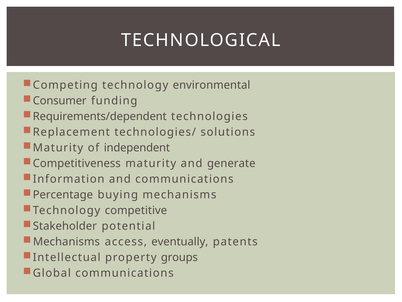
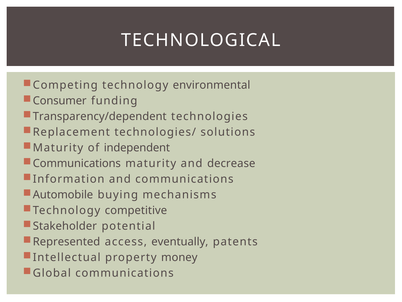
Requirements/dependent: Requirements/dependent -> Transparency/dependent (100, 116)
Competitiveness: Competitiveness -> Communications (77, 163)
generate: generate -> decrease (231, 163)
Percentage: Percentage -> Automobile (63, 195)
Mechanisms: Mechanisms -> Represented (66, 241)
groups: groups -> money (179, 257)
